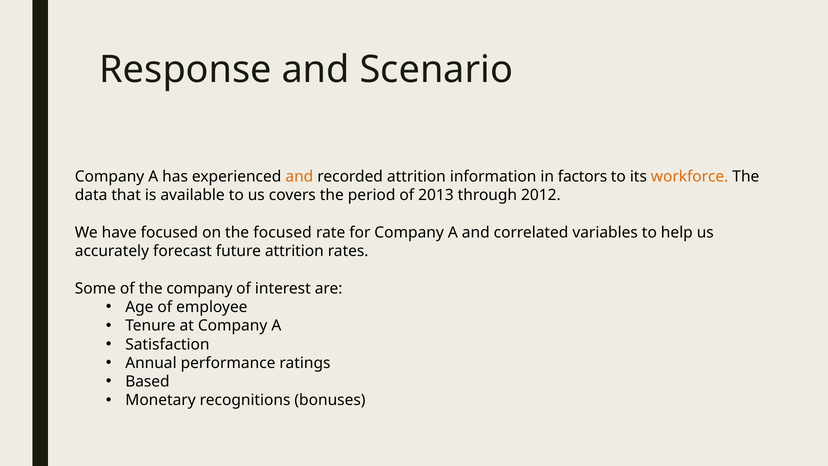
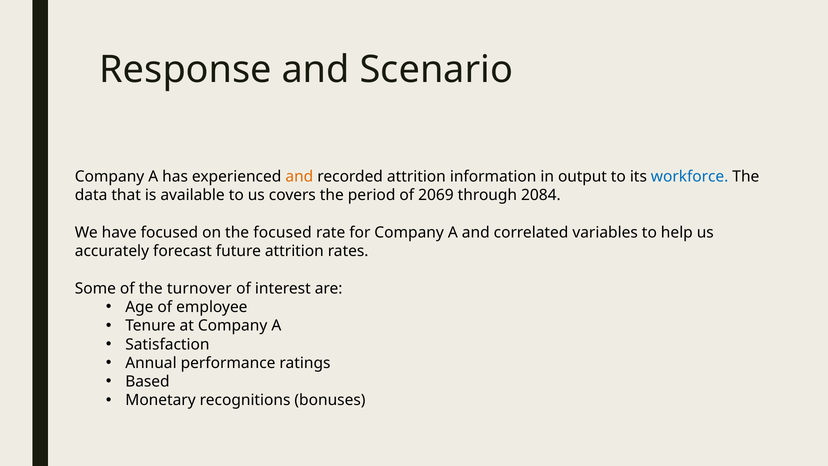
factors: factors -> output (582, 177)
workforce colour: orange -> blue (690, 177)
2013: 2013 -> 2069 (436, 195)
2012: 2012 -> 2084 (541, 195)
the company: company -> turnover (199, 288)
